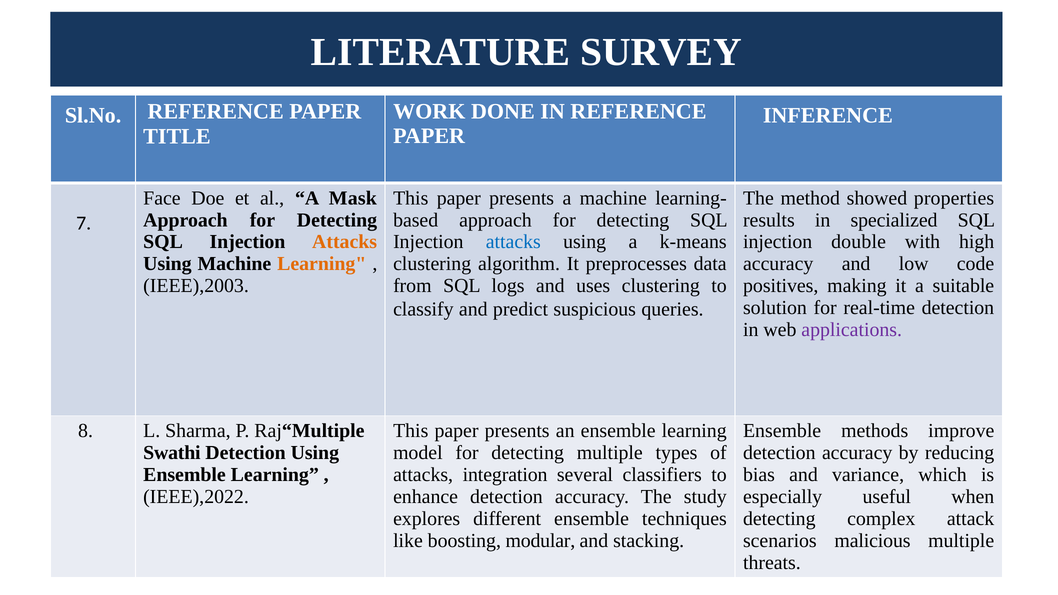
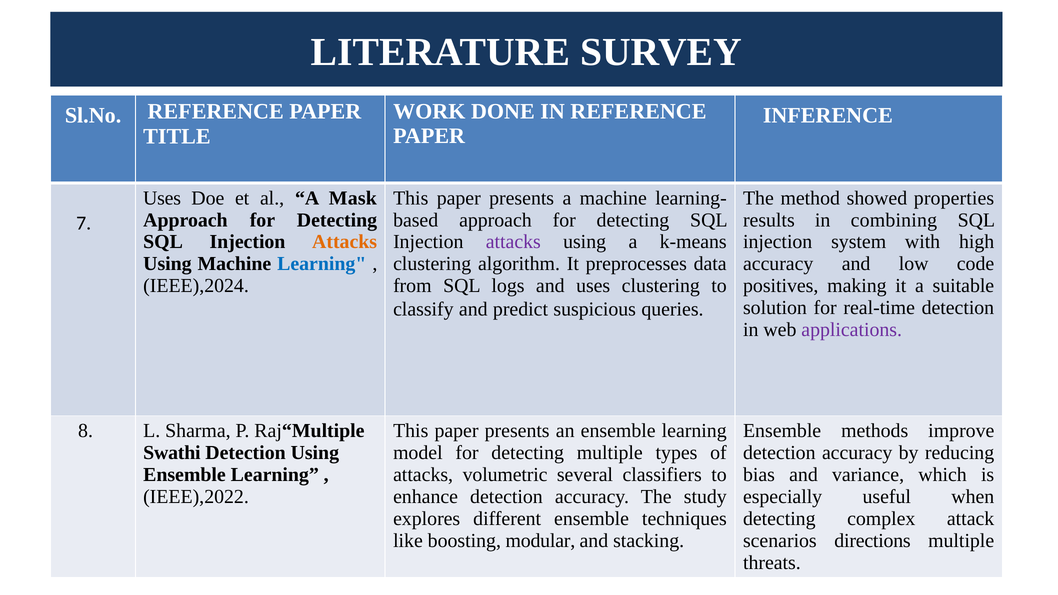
Face: Face -> Uses (162, 198)
specialized: specialized -> combining (894, 220)
attacks colour: blue -> purple (513, 242)
double: double -> system (859, 242)
Learning colour: orange -> blue (322, 264)
IEEE),2003: IEEE),2003 -> IEEE),2024 (196, 286)
integration: integration -> volumetric (505, 475)
malicious: malicious -> directions (873, 541)
